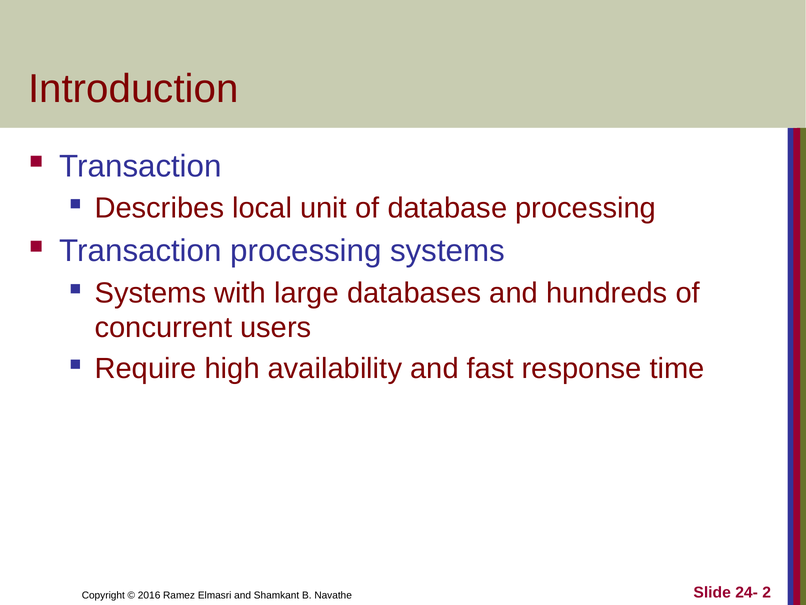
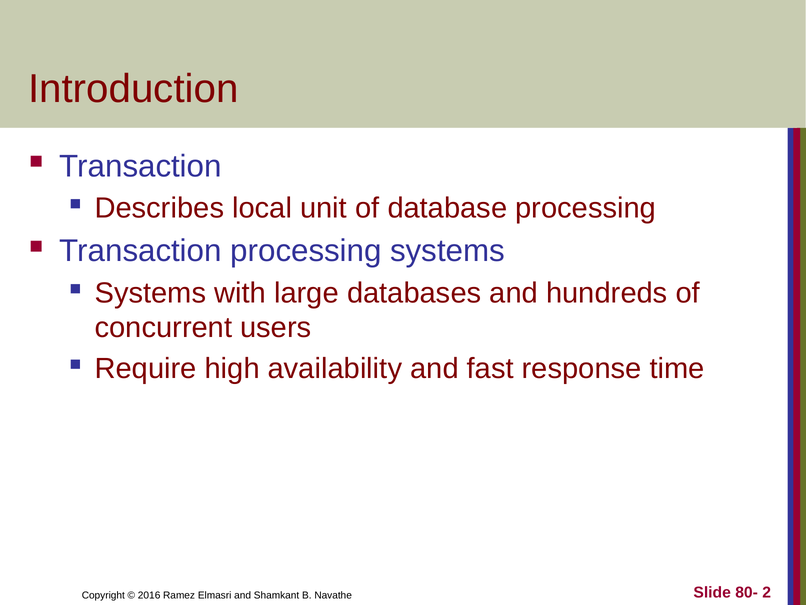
24-: 24- -> 80- (747, 592)
